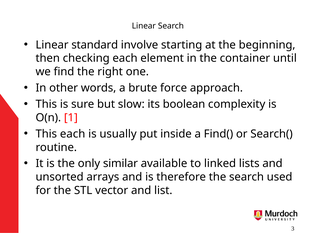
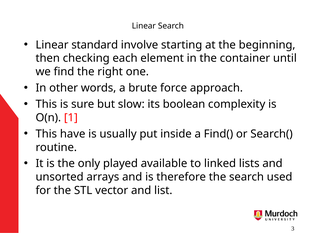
This each: each -> have (73, 134)
similar: similar -> played (120, 164)
